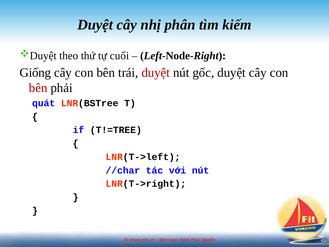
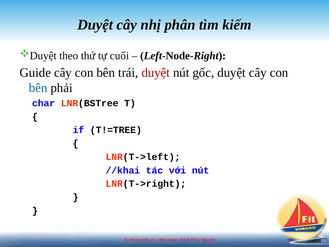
Giống: Giống -> Guide (35, 73)
bên colour: red -> blue (38, 88)
quát: quát -> char (44, 103)
//char: //char -> //khai (123, 170)
